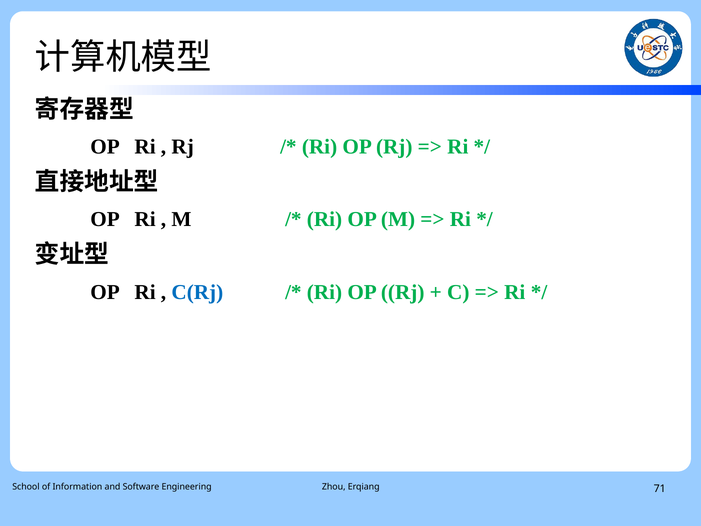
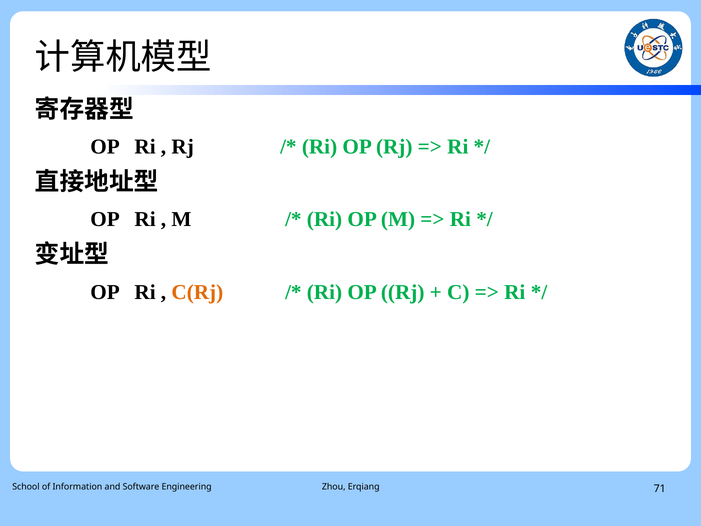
C(Rj colour: blue -> orange (197, 292)
